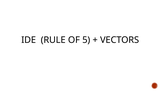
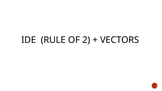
5: 5 -> 2 (86, 40)
